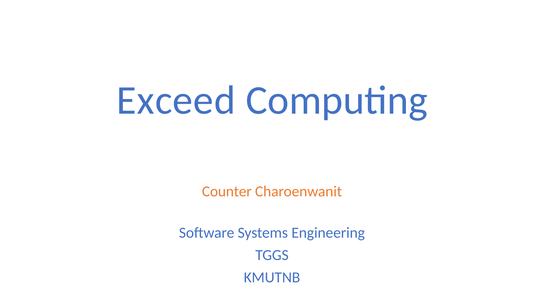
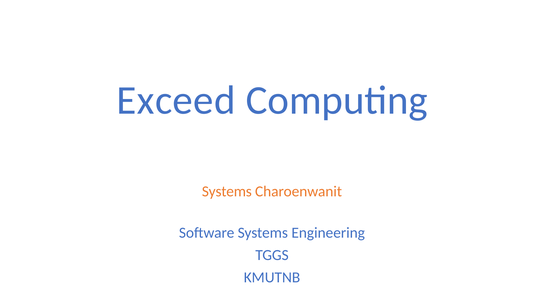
Counter: Counter -> Systems (227, 192)
